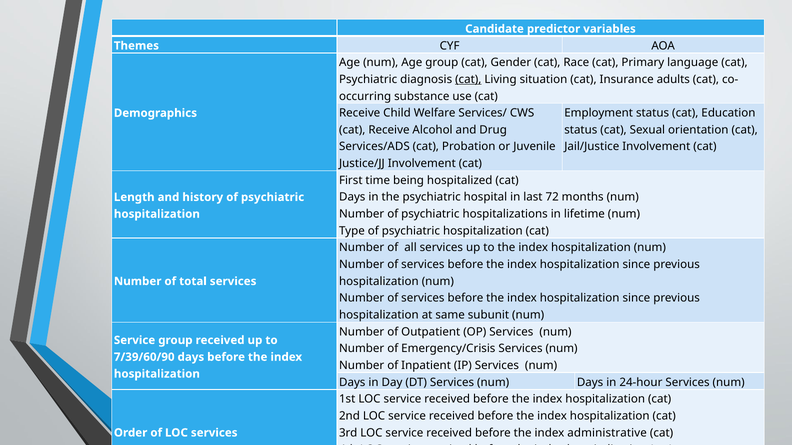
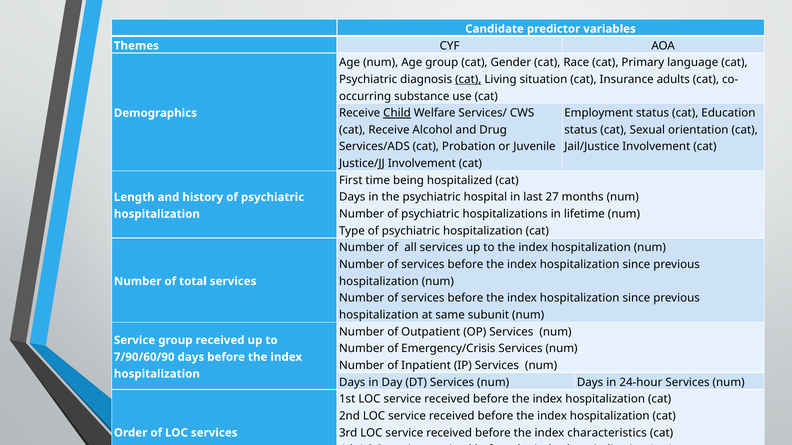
Child underline: none -> present (397, 113)
72: 72 -> 27 (552, 197)
7/39/60/90: 7/39/60/90 -> 7/90/60/90 (144, 357)
administrative: administrative -> characteristics (607, 433)
